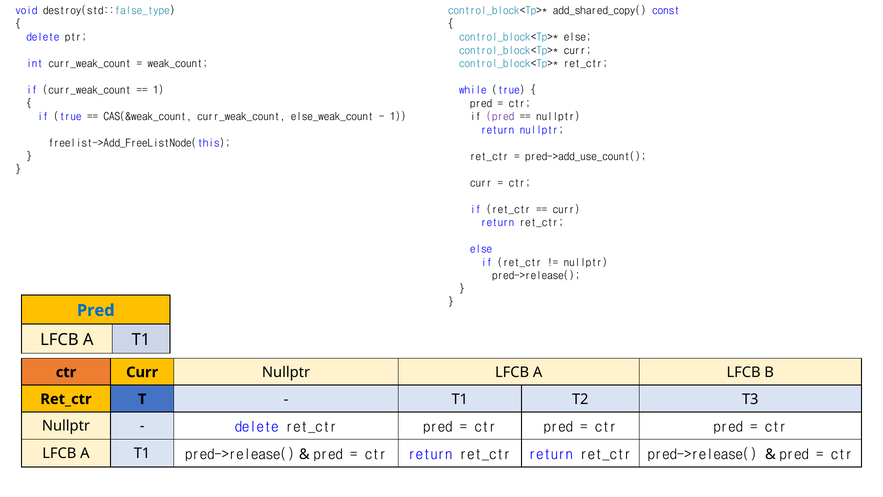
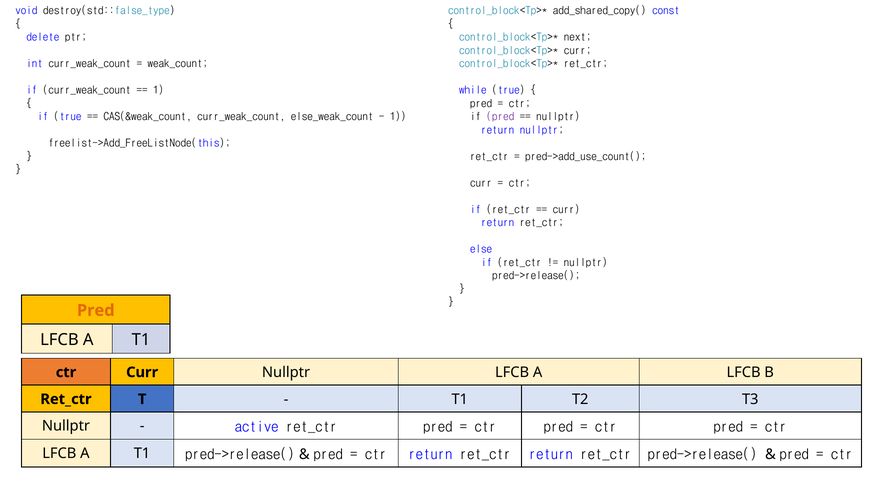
else: else -> next (578, 37)
Pred colour: blue -> orange (96, 310)
delete: delete -> active (257, 427)
